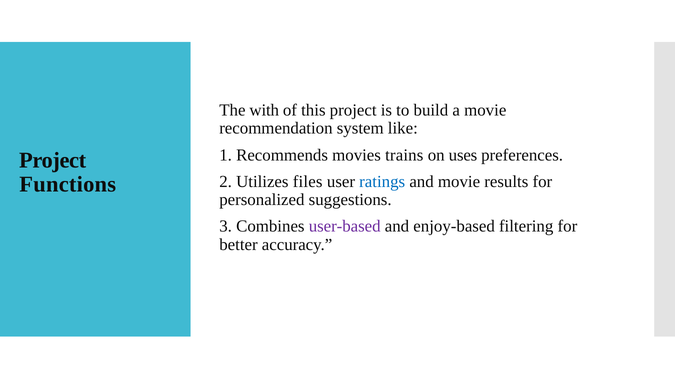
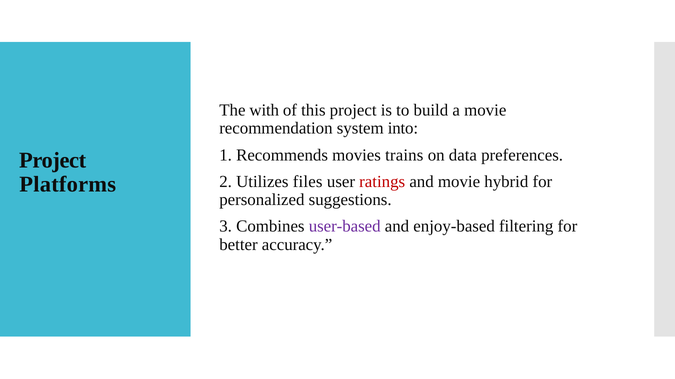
like: like -> into (403, 129)
uses: uses -> data (463, 155)
ratings colour: blue -> red (382, 182)
results: results -> hybrid (506, 182)
Functions: Functions -> Platforms (68, 185)
